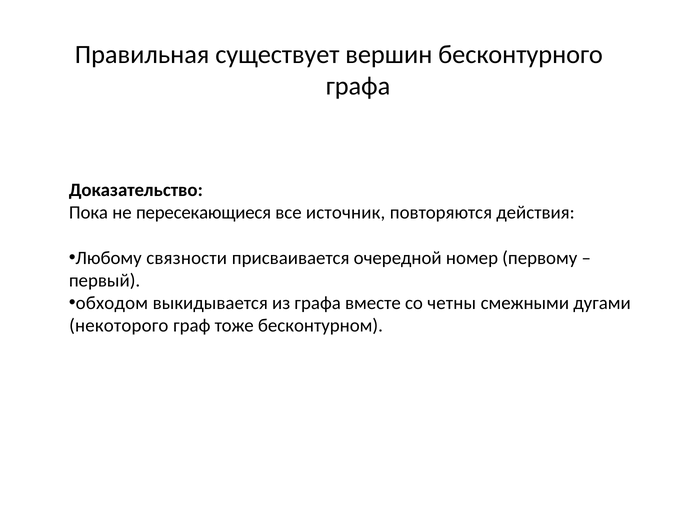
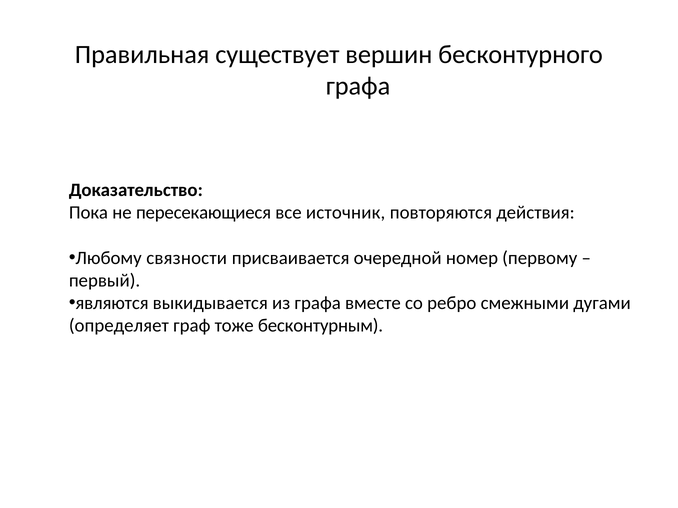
обходом: обходом -> являются (112, 303)
четны: четны -> ребро (452, 303)
некоторого: некоторого -> определяет (119, 326)
бесконтурном: бесконтурном -> бесконтурным (321, 326)
